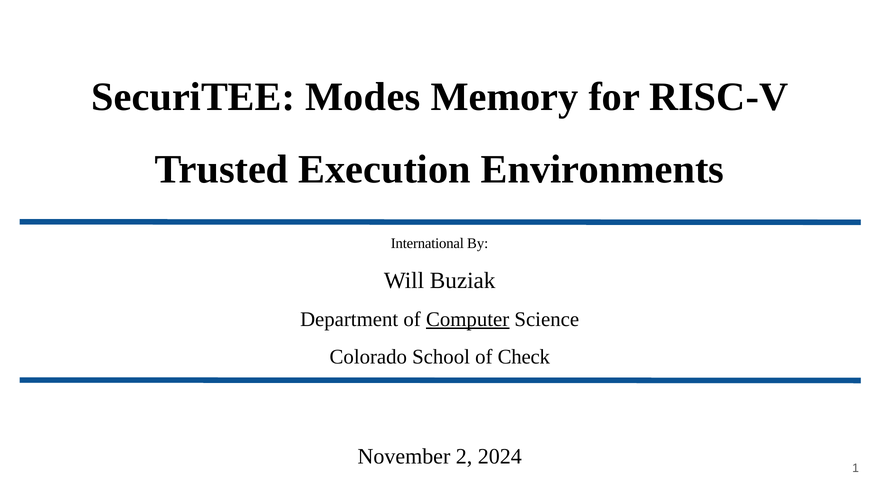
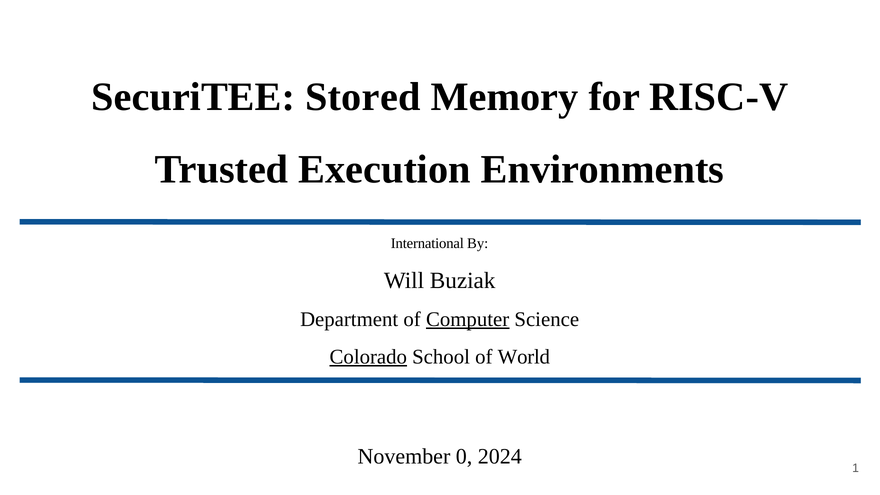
Modes: Modes -> Stored (363, 97)
Colorado underline: none -> present (368, 357)
Check: Check -> World (524, 357)
2: 2 -> 0 (464, 456)
